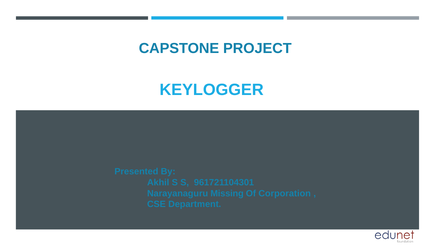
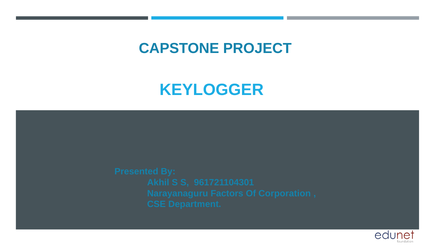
Missing: Missing -> Factors (227, 193)
